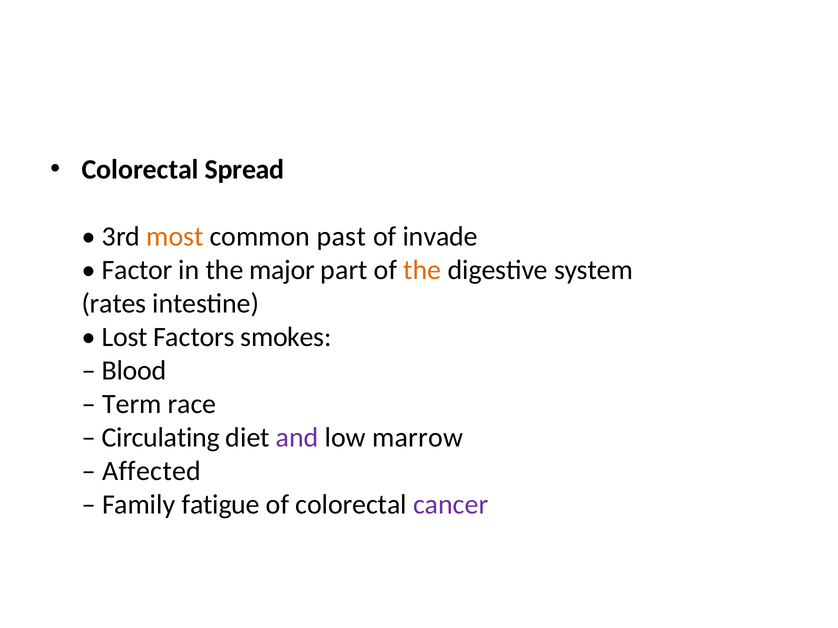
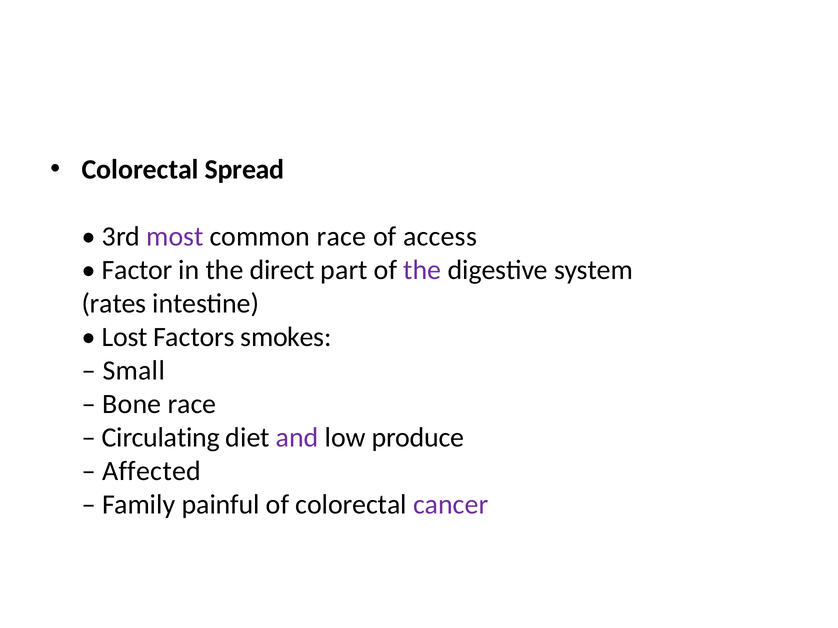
most colour: orange -> purple (175, 237)
common past: past -> race (341, 237)
invade: invade -> access (440, 237)
major: major -> direct (282, 270)
the colour: orange -> purple (422, 270)
Blood: Blood -> Small (134, 371)
Term: Term -> Bone (132, 404)
marrow: marrow -> produce (418, 438)
fatigue: fatigue -> painful (221, 505)
